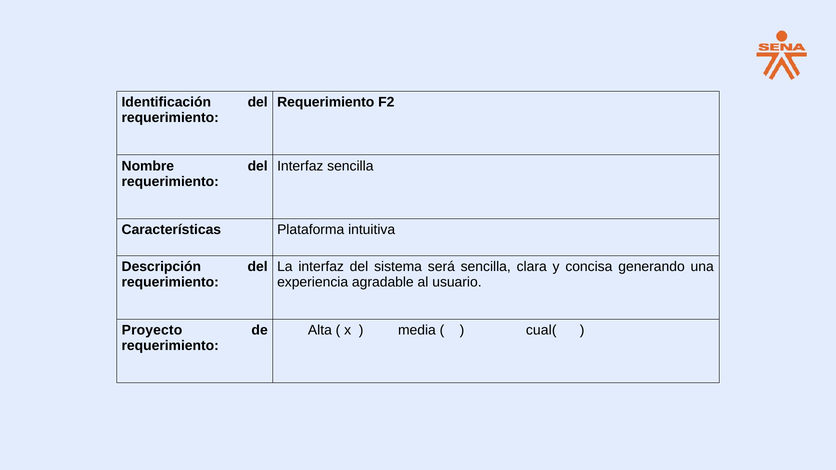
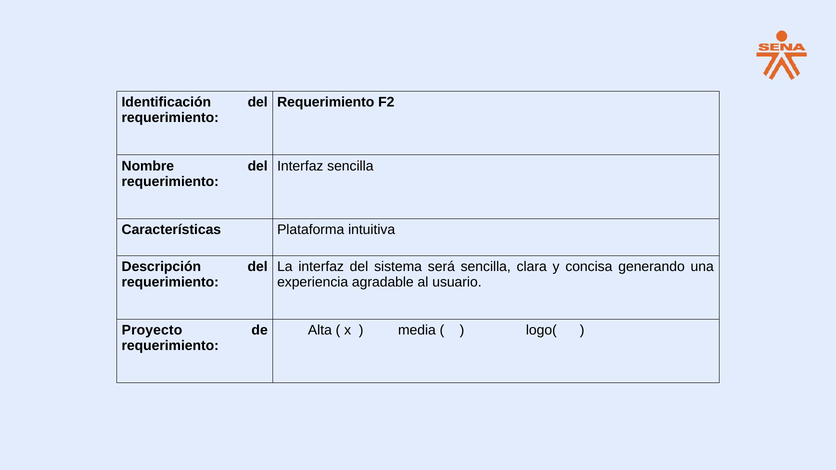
cual(: cual( -> logo( (541, 330)
